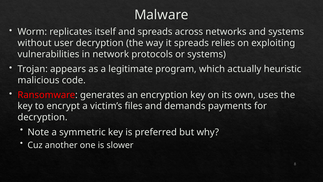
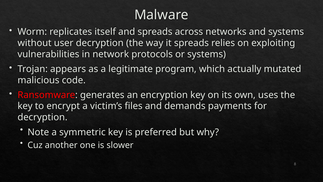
heuristic: heuristic -> mutated (283, 69)
